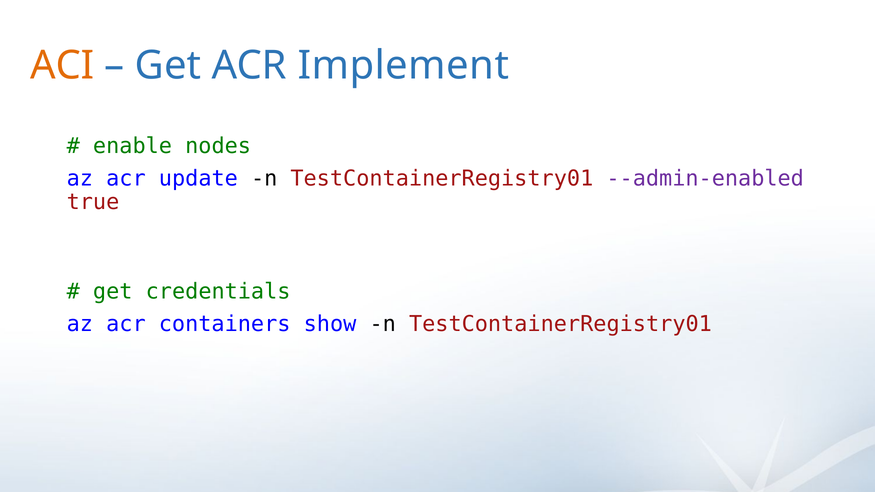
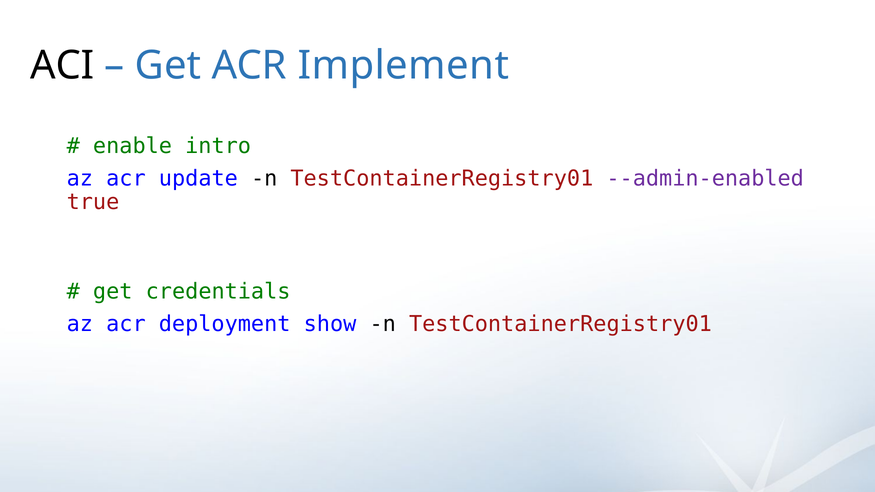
ACI colour: orange -> black (62, 66)
nodes: nodes -> intro (218, 146)
containers: containers -> deployment (225, 324)
